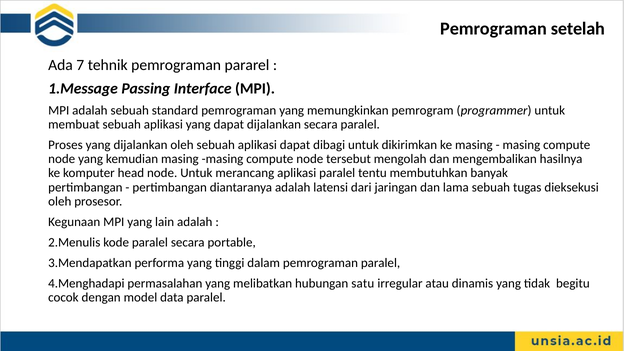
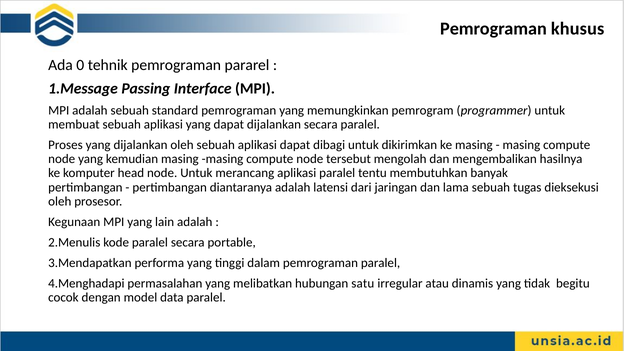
setelah: setelah -> khusus (578, 29)
7: 7 -> 0 (80, 65)
